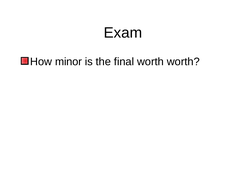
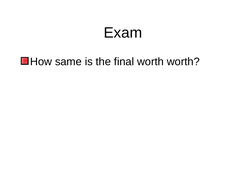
minor: minor -> same (68, 62)
